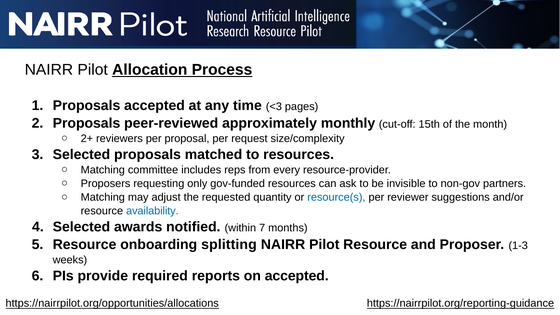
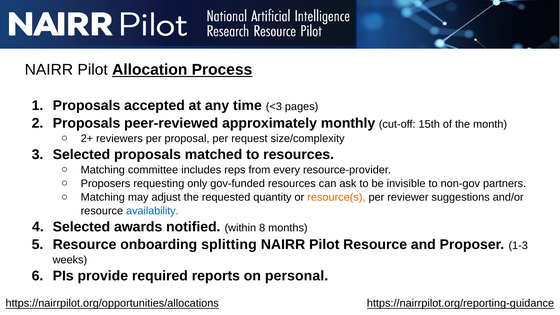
resource(s colour: blue -> orange (336, 197)
7: 7 -> 8 (262, 228)
on accepted: accepted -> personal (297, 276)
